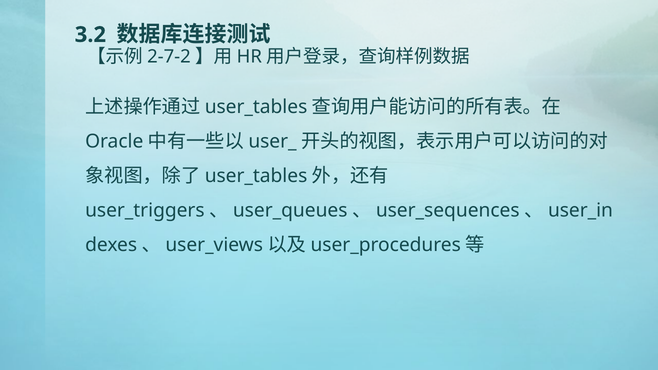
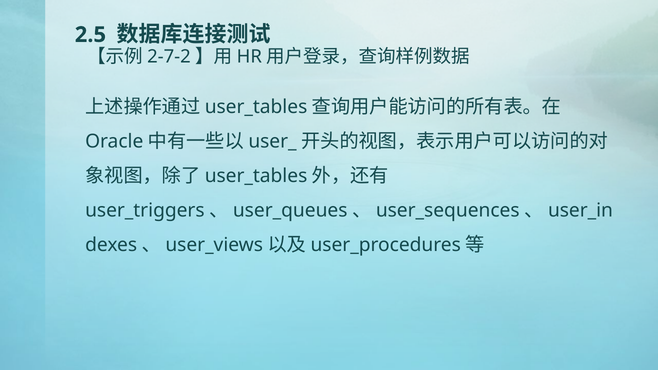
3.2: 3.2 -> 2.5 (90, 35)
